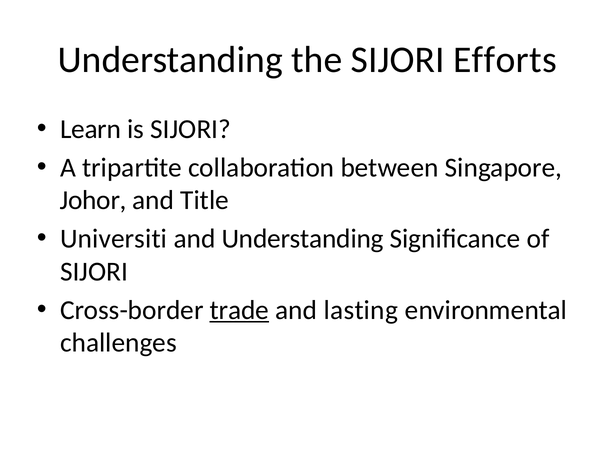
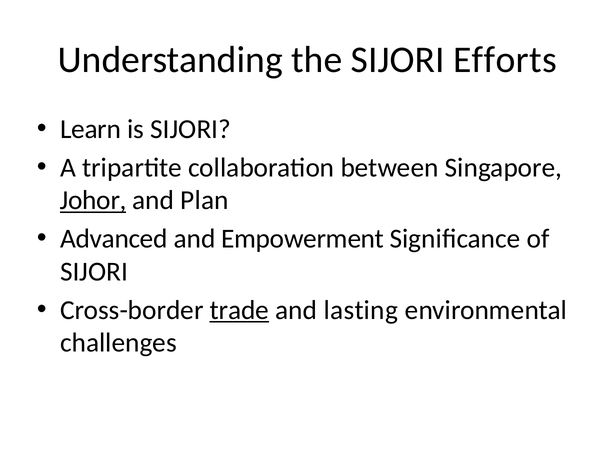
Johor underline: none -> present (93, 200)
Title: Title -> Plan (204, 200)
Universiti: Universiti -> Advanced (114, 239)
and Understanding: Understanding -> Empowerment (303, 239)
